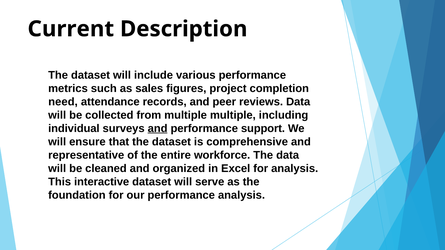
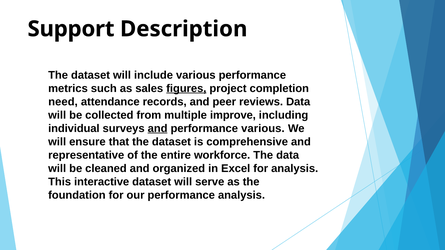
Current: Current -> Support (71, 29)
figures underline: none -> present (186, 88)
multiple multiple: multiple -> improve (233, 115)
performance support: support -> various (263, 129)
